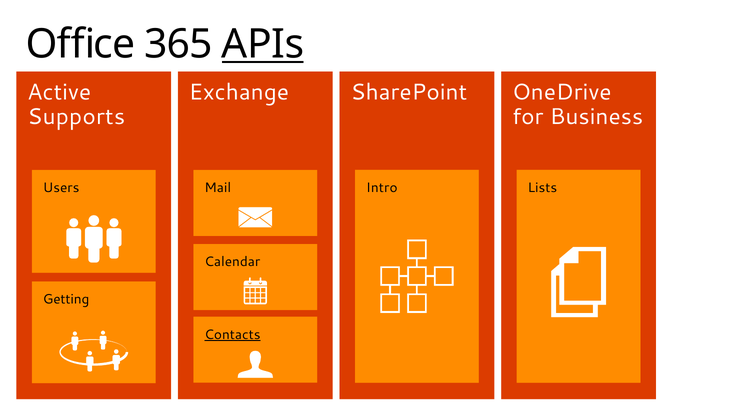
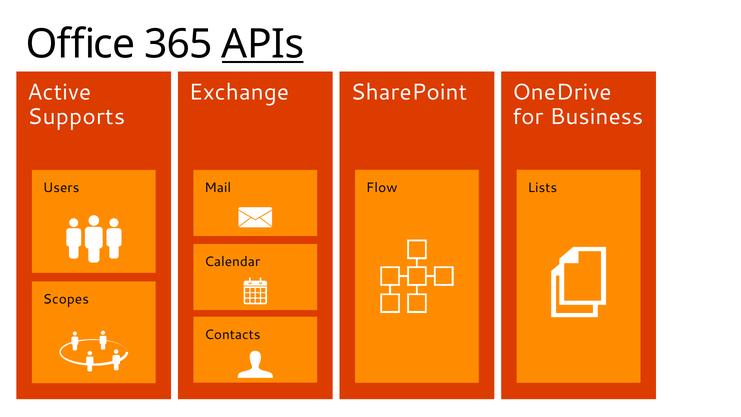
Intro: Intro -> Flow (382, 188)
Getting: Getting -> Scopes (66, 299)
Contacts underline: present -> none (232, 334)
